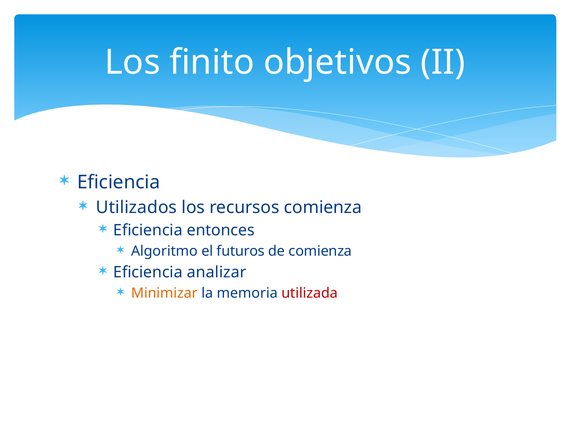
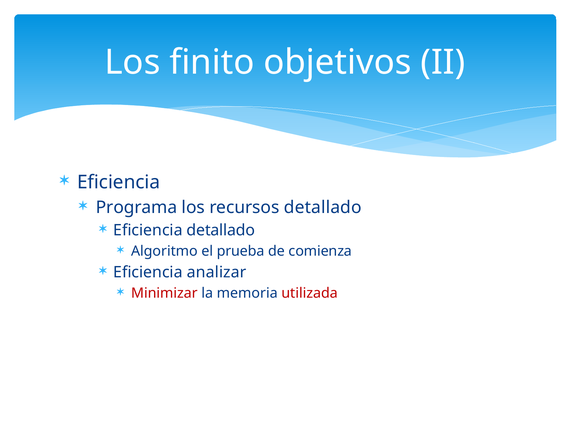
Utilizados: Utilizados -> Programa (137, 208)
recursos comienza: comienza -> detallado (323, 208)
Eficiencia entonces: entonces -> detallado (221, 231)
futuros: futuros -> prueba (241, 251)
Minimizar colour: orange -> red (164, 293)
